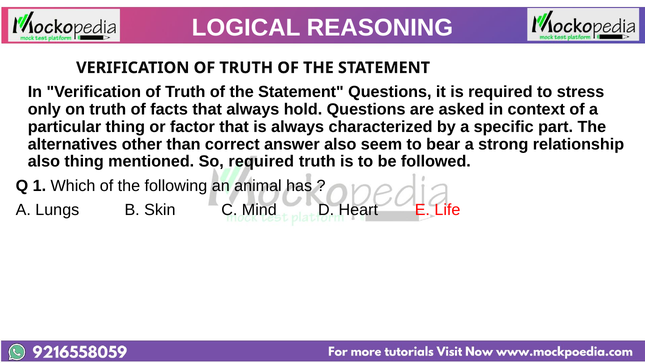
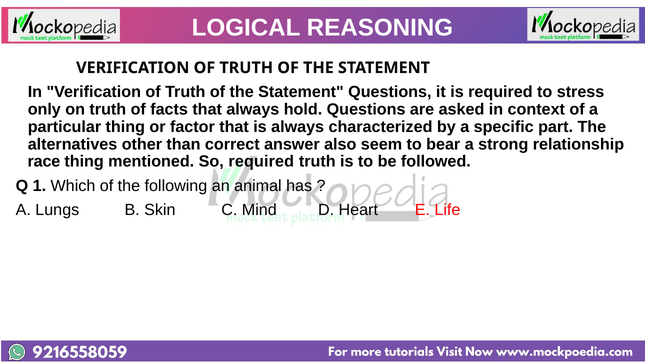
also: also -> race (44, 162)
